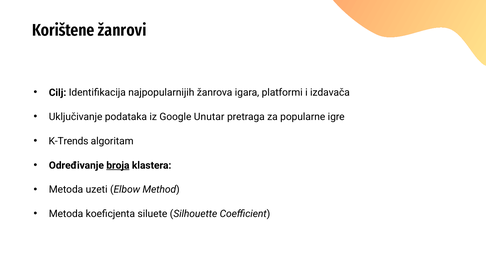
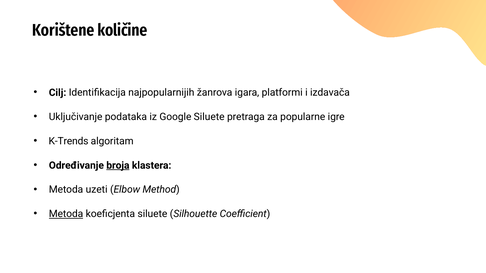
žanrovi: žanrovi -> količine (122, 30)
Google Unutar: Unutar -> Siluete (209, 117)
Metoda underline: none -> present (66, 214)
